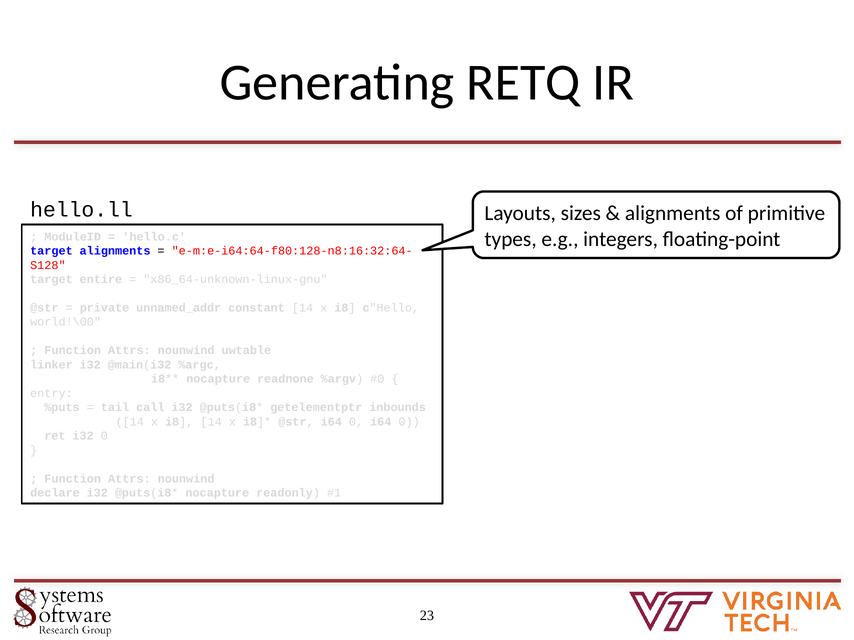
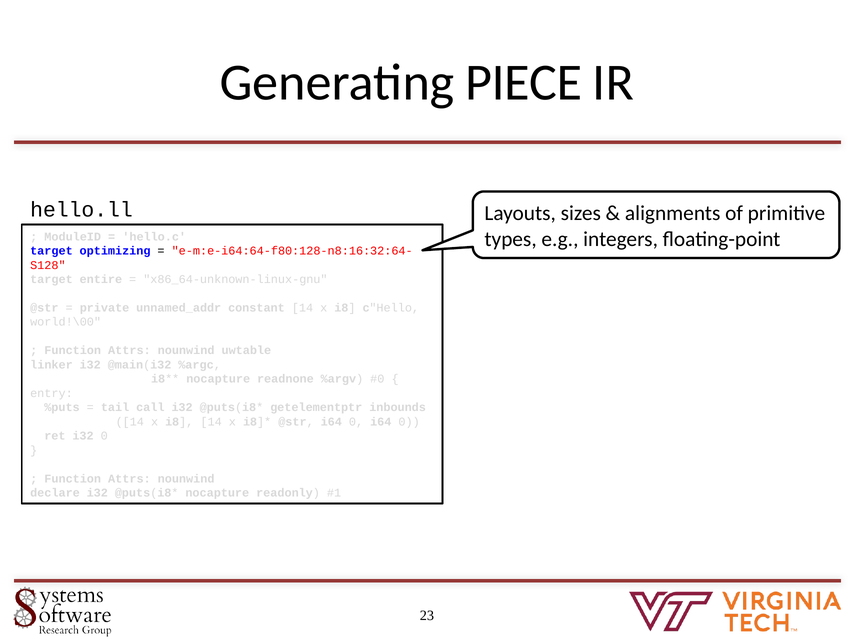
RETQ: RETQ -> PIECE (524, 83)
target alignments: alignments -> optimizing (115, 251)
